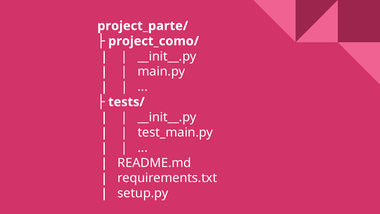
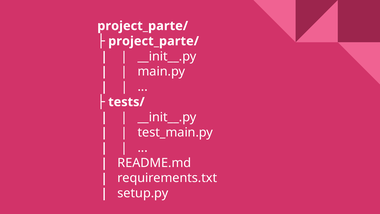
project_como/: project_como/ -> project_parte/ (154, 41)
